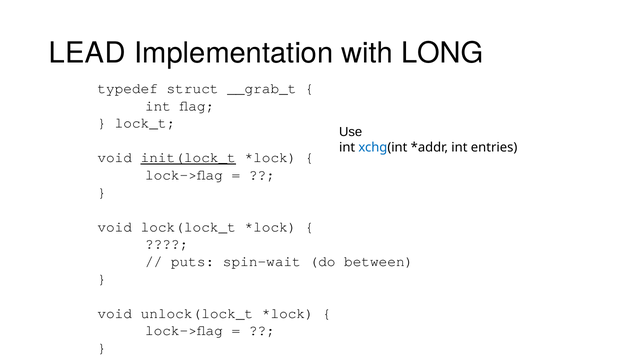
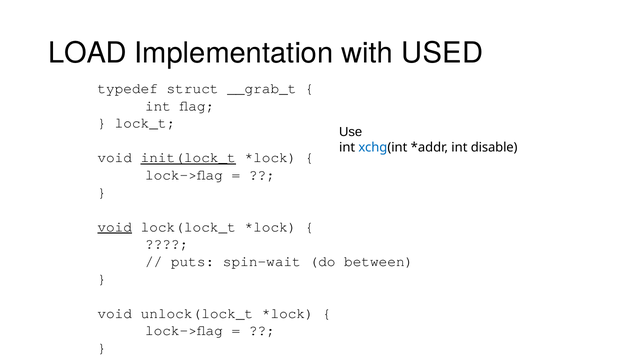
LEAD: LEAD -> LOAD (87, 53)
LONG: LONG -> USED (442, 53)
entries: entries -> disable (494, 148)
void underline: none -> present (115, 227)
